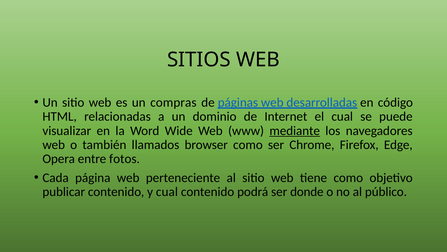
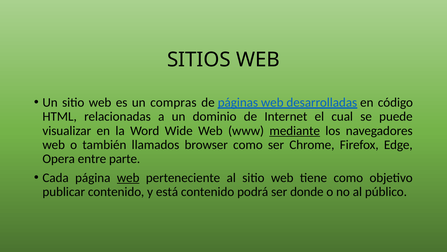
fotos: fotos -> parte (125, 159)
web underline: none -> present (128, 177)
y cual: cual -> está (167, 191)
